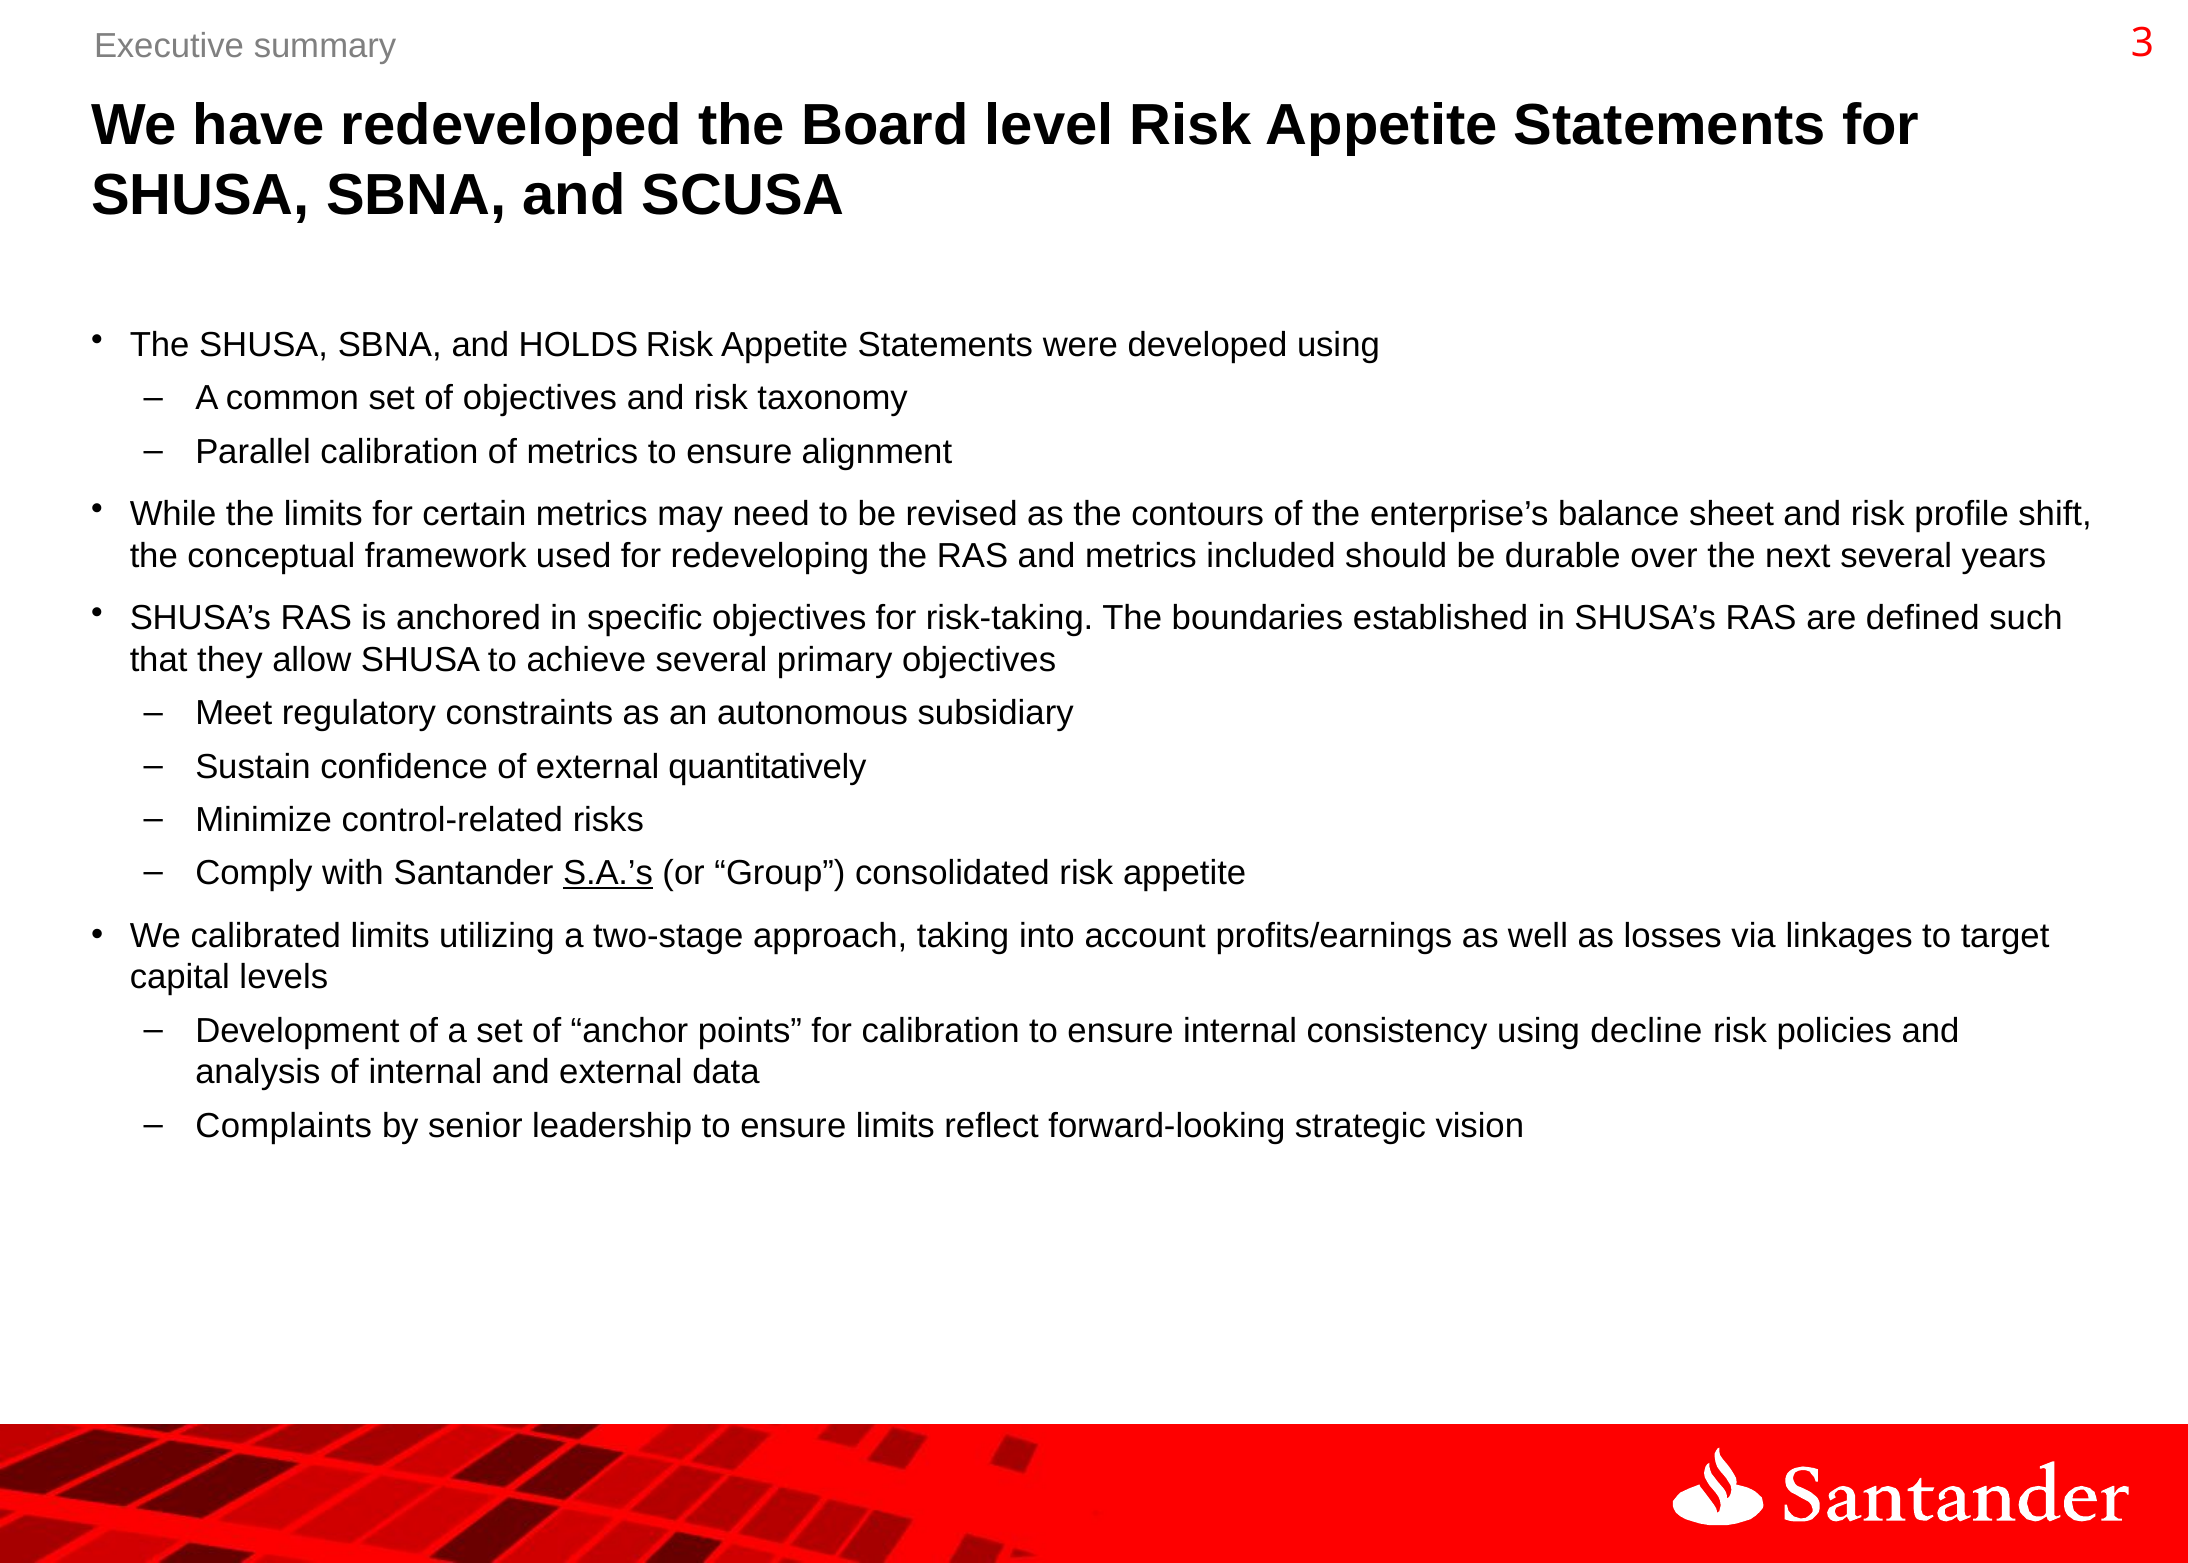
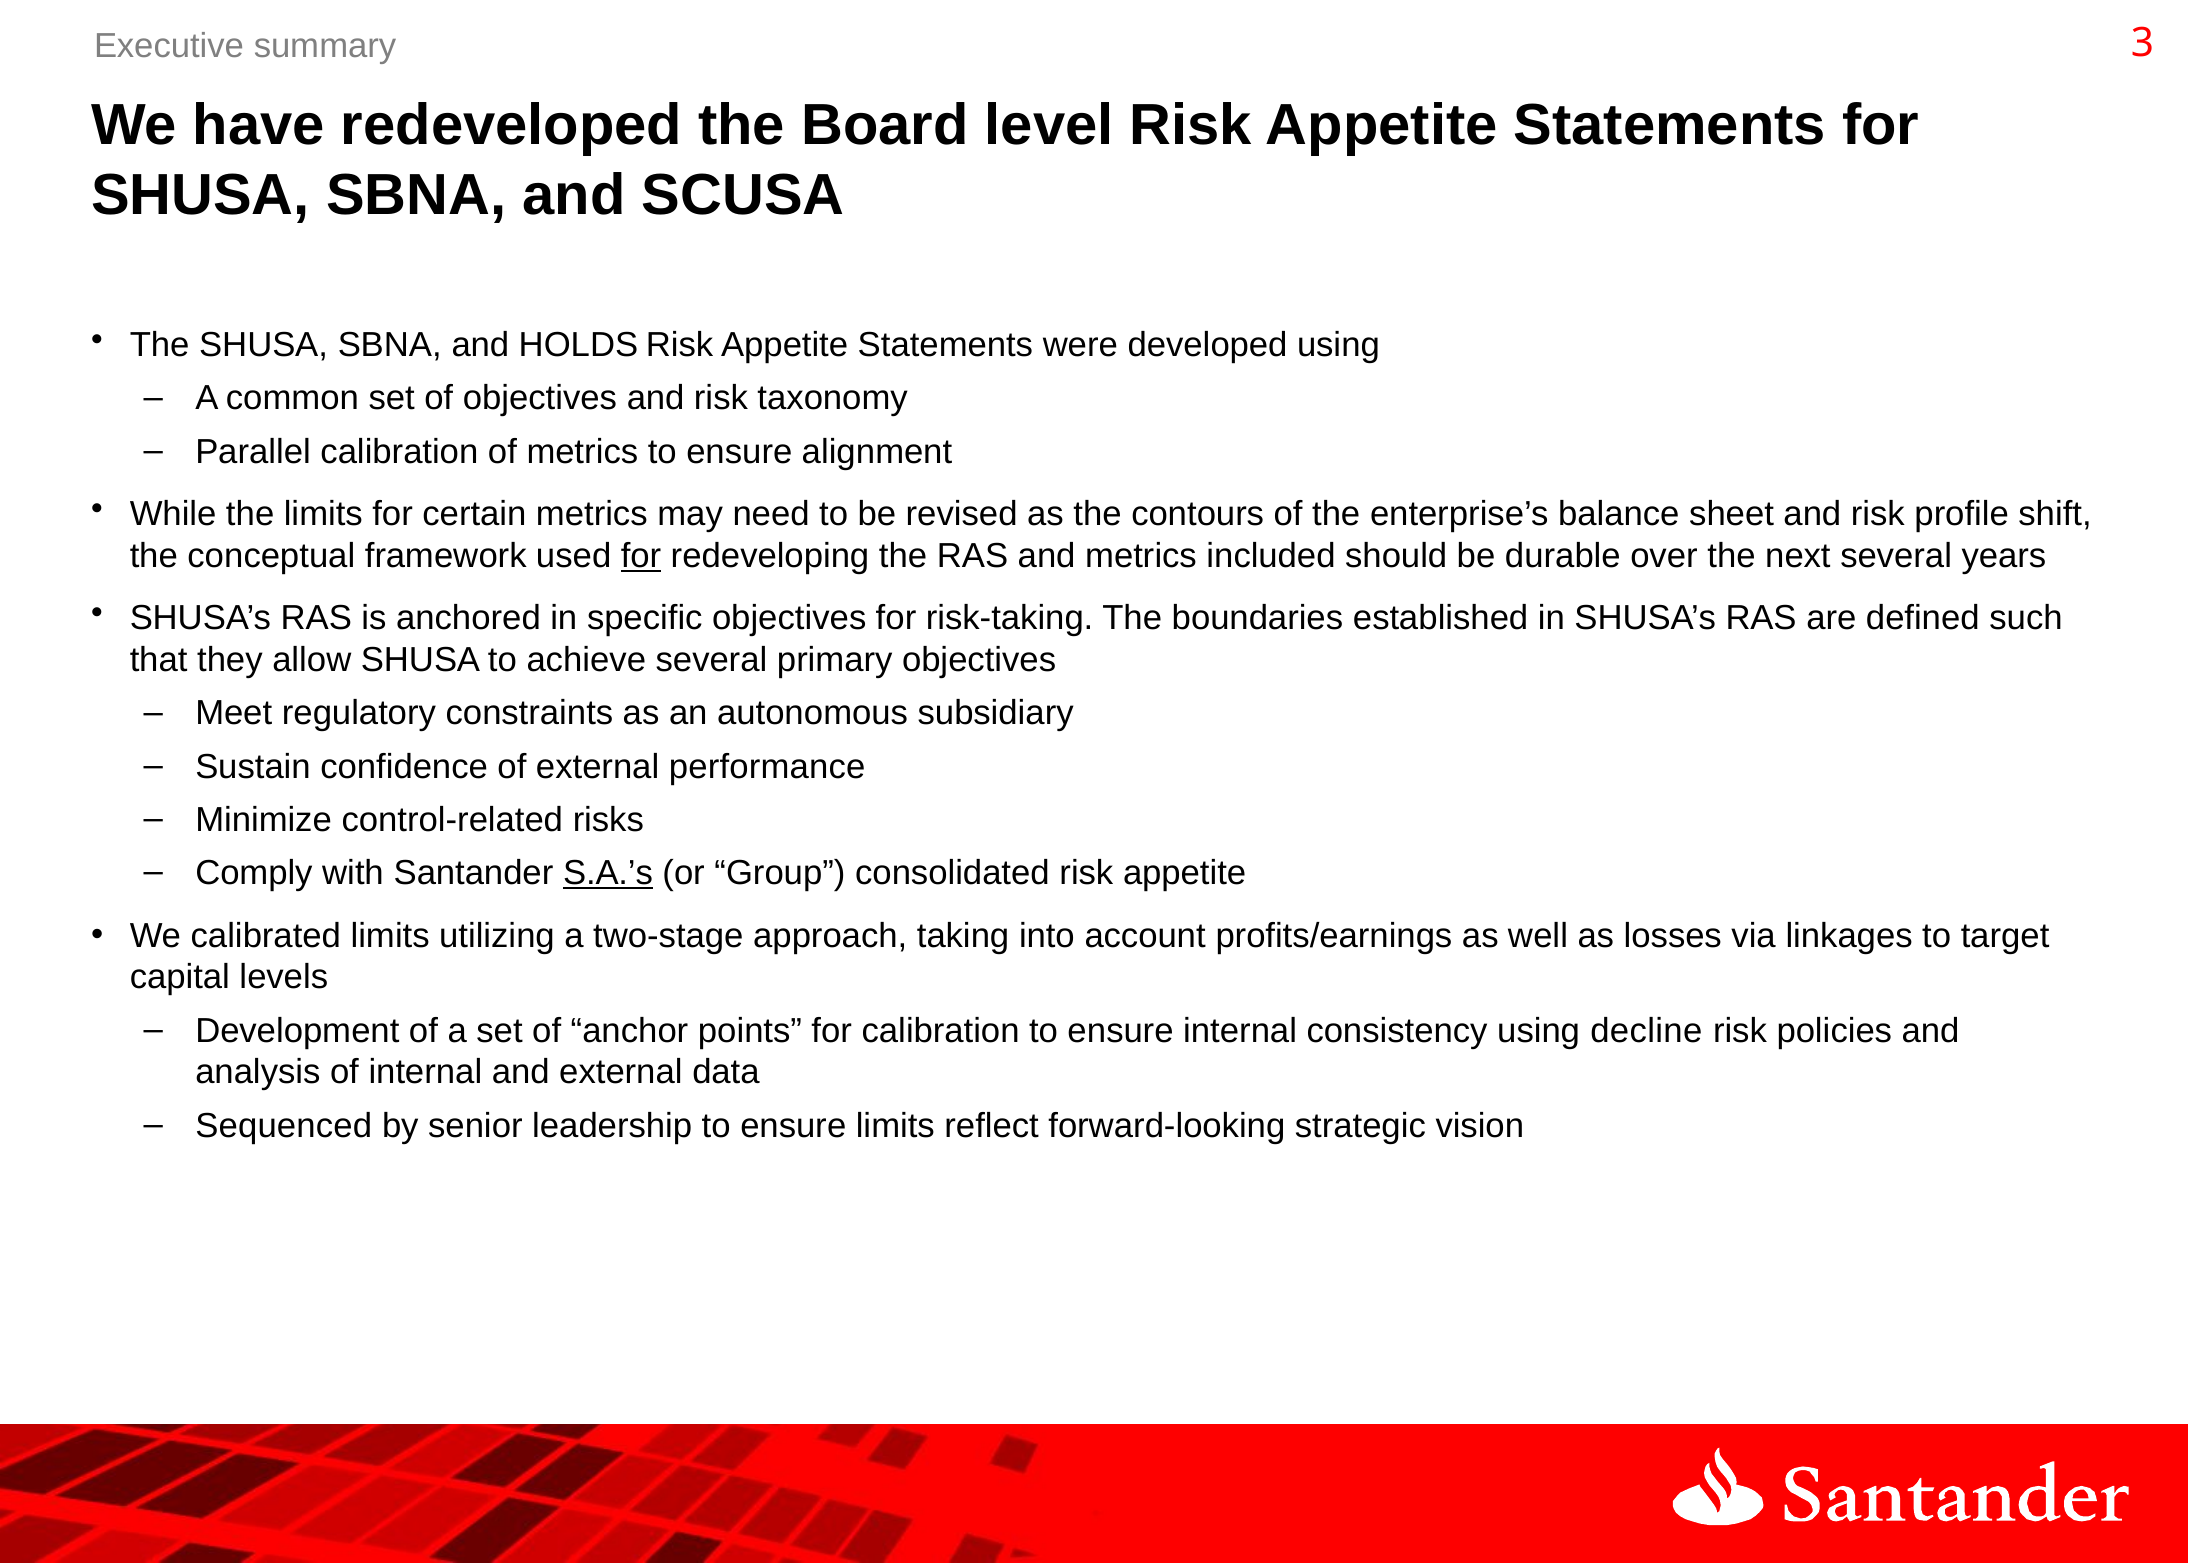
for underline: none -> present (641, 556)
quantitatively: quantitatively -> performance (767, 766)
Complaints: Complaints -> Sequenced (284, 1125)
